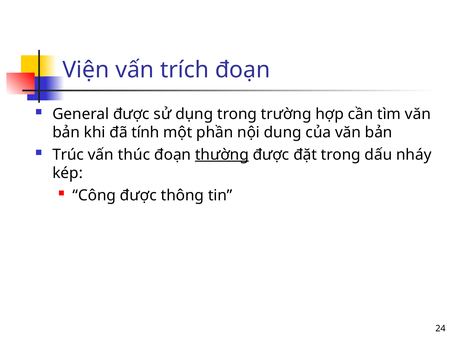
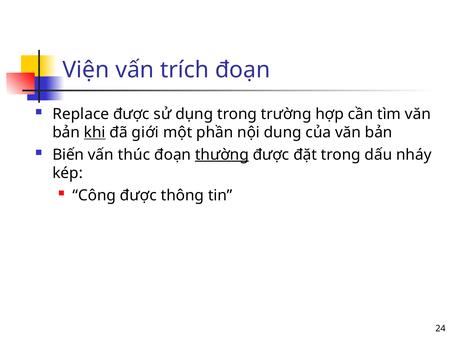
General: General -> Replace (81, 114)
khi underline: none -> present (95, 132)
tính: tính -> giới (145, 132)
Trúc: Trúc -> Biến (68, 155)
